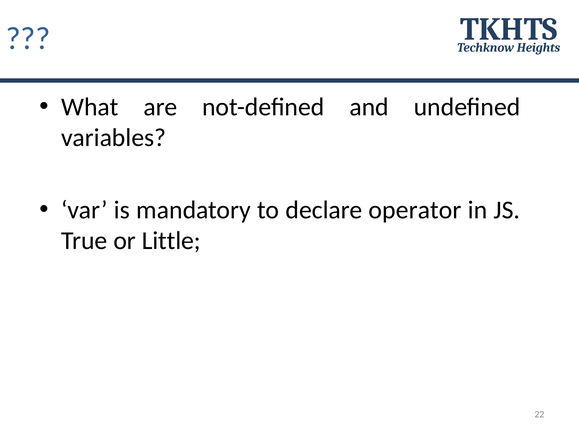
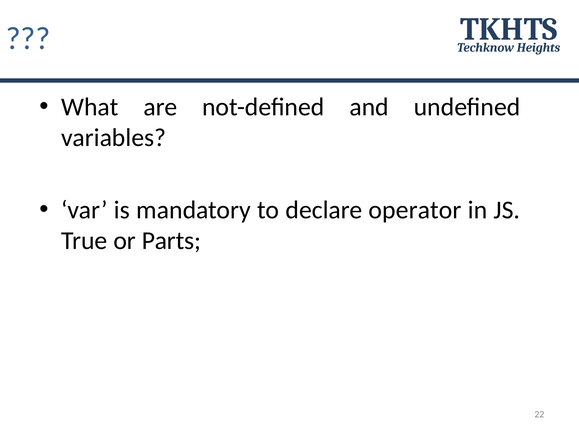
Little: Little -> Parts (171, 241)
